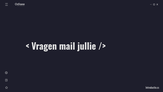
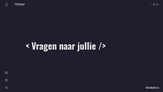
mail: mail -> naar (67, 46)
